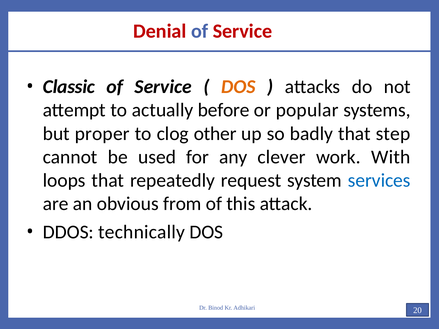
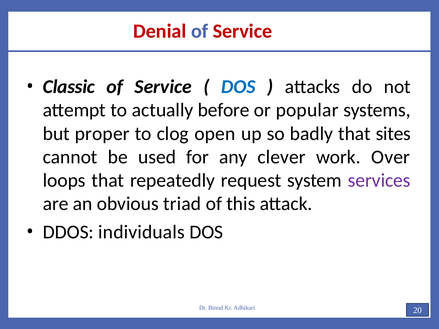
DOS colour: orange -> blue (238, 87)
other: other -> open (215, 134)
step: step -> sites (393, 134)
With: With -> Over (391, 157)
services colour: blue -> purple (379, 181)
from: from -> triad (182, 204)
technically: technically -> individuals (142, 232)
